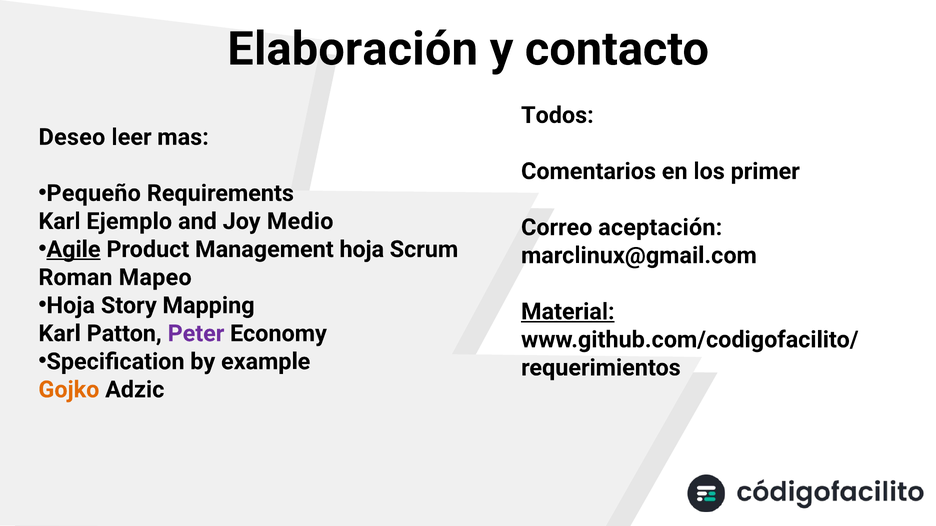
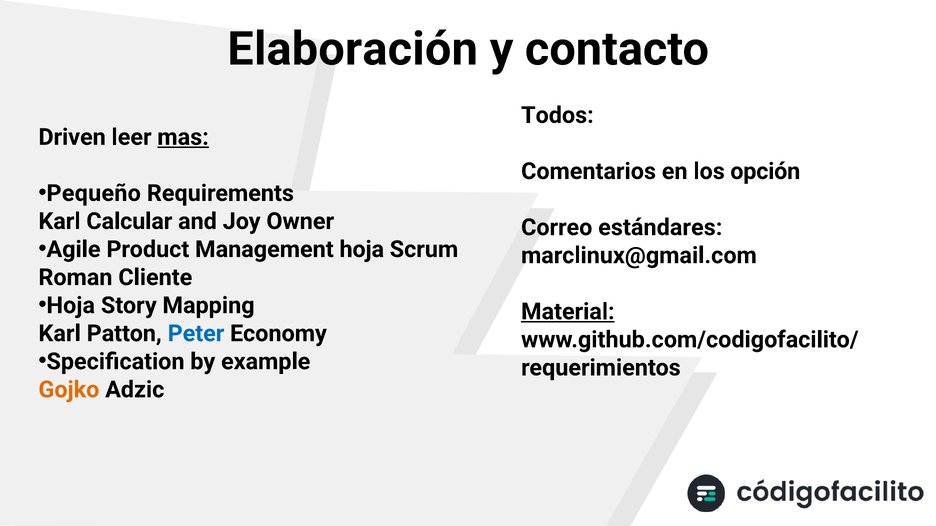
Deseo: Deseo -> Driven (72, 137)
mas underline: none -> present (183, 137)
primer: primer -> opción (765, 171)
Ejemplo: Ejemplo -> Calcular (129, 221)
Medio: Medio -> Owner (300, 221)
aceptación: aceptación -> estándares (660, 228)
Agile underline: present -> none (74, 250)
Mapeo: Mapeo -> Cliente (155, 278)
Peter colour: purple -> blue (196, 334)
